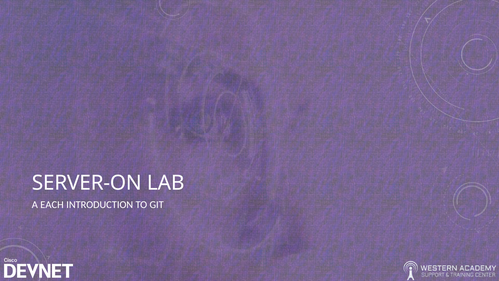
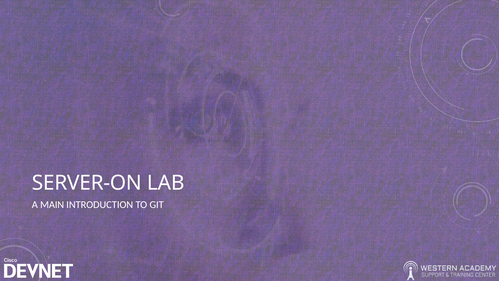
EACH: EACH -> MAIN (52, 204)
